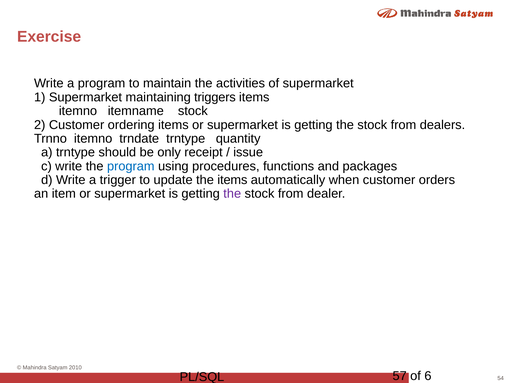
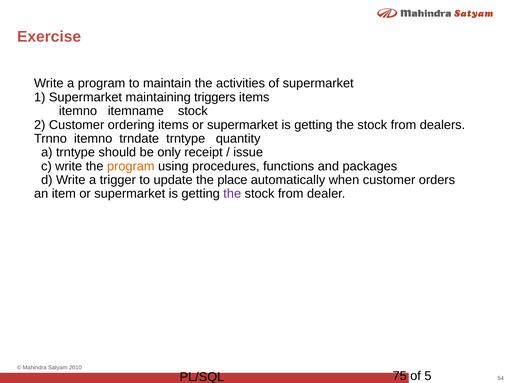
program colour: blue -> orange (131, 166)
the items: items -> place (232, 180)
57: 57 -> 75 (400, 376)
6: 6 -> 5 (428, 376)
